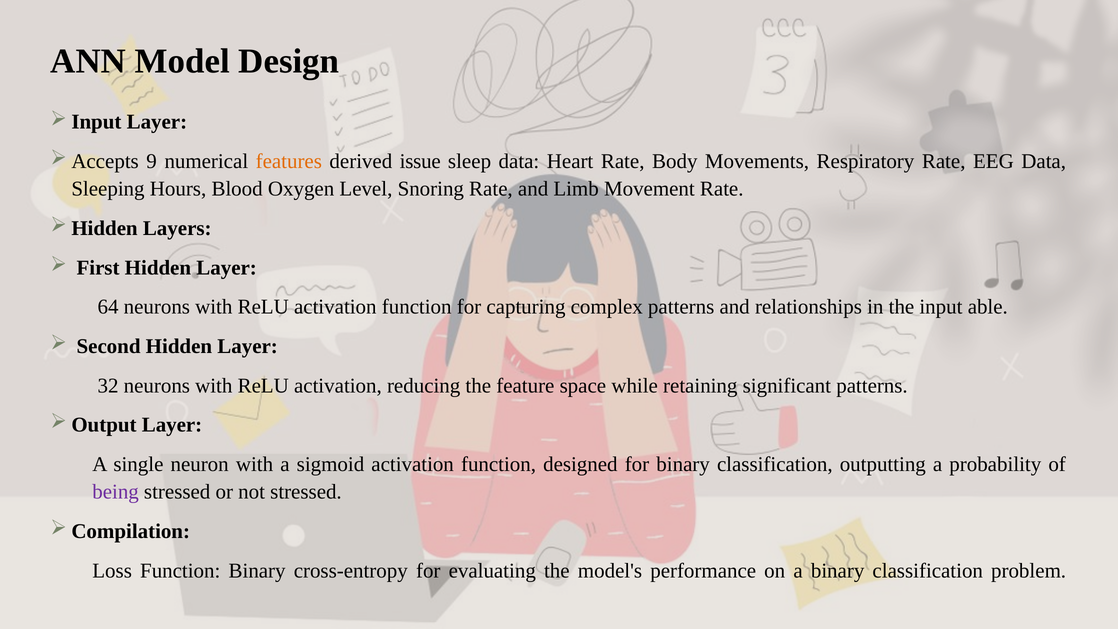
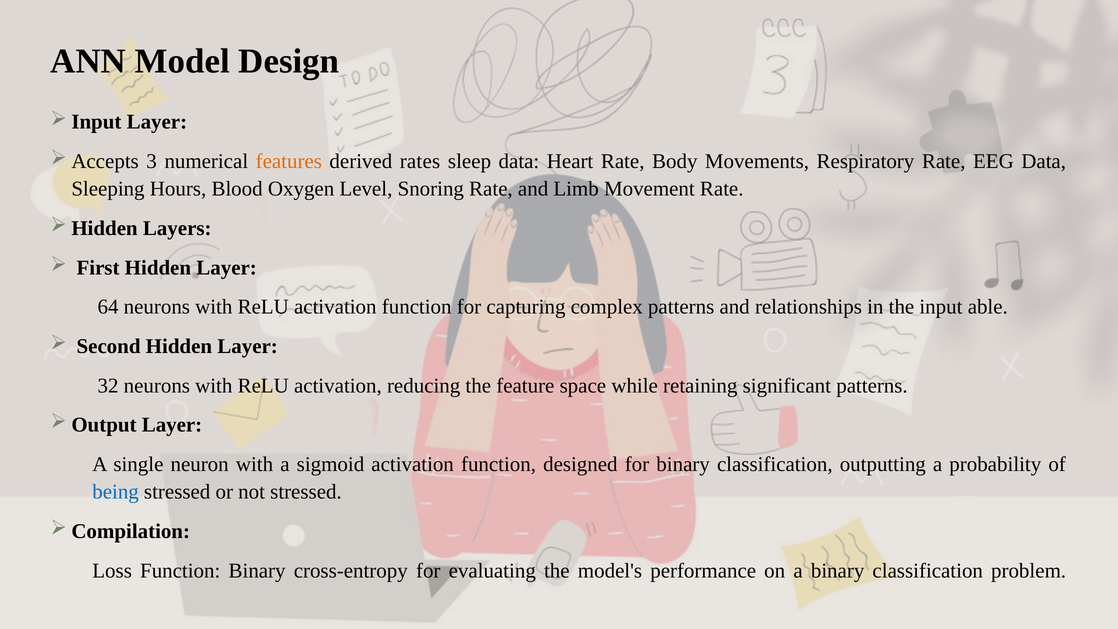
9: 9 -> 3 (152, 161)
issue: issue -> rates (420, 161)
being colour: purple -> blue (116, 492)
